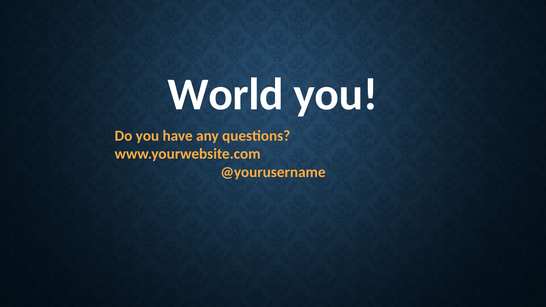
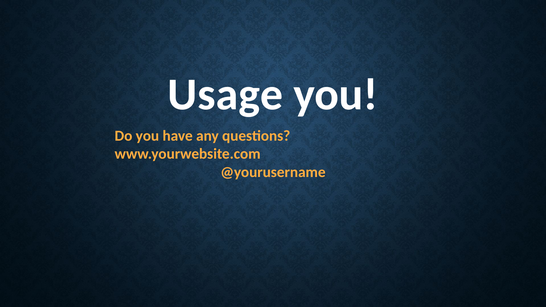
World: World -> Usage (225, 95)
